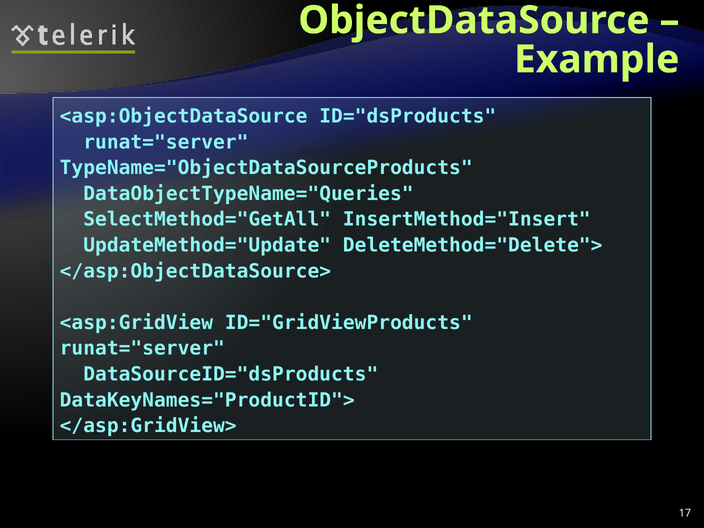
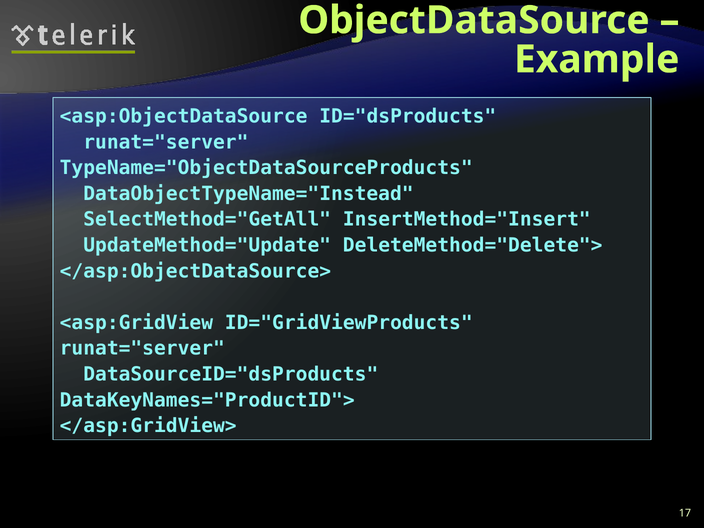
DataObjectTypeName="Queries: DataObjectTypeName="Queries -> DataObjectTypeName="Instead (248, 194)
